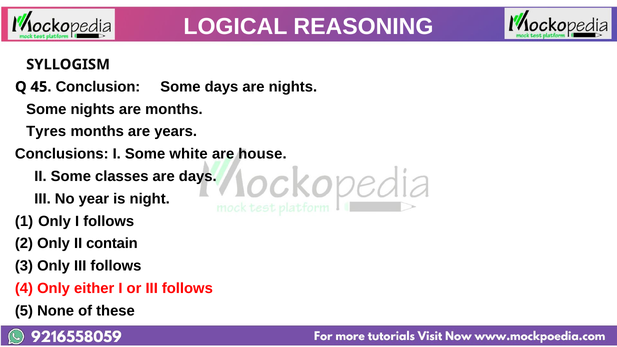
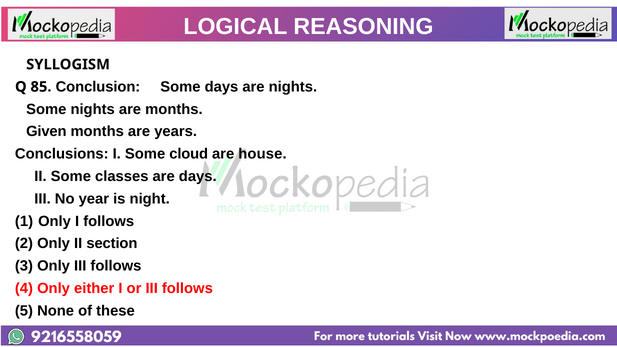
45: 45 -> 85 (39, 87)
Tyres: Tyres -> Given (46, 132)
white: white -> cloud (189, 154)
contain: contain -> section (112, 244)
